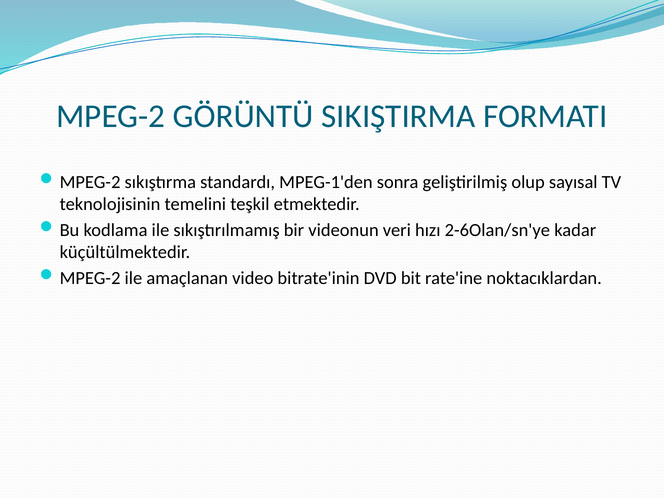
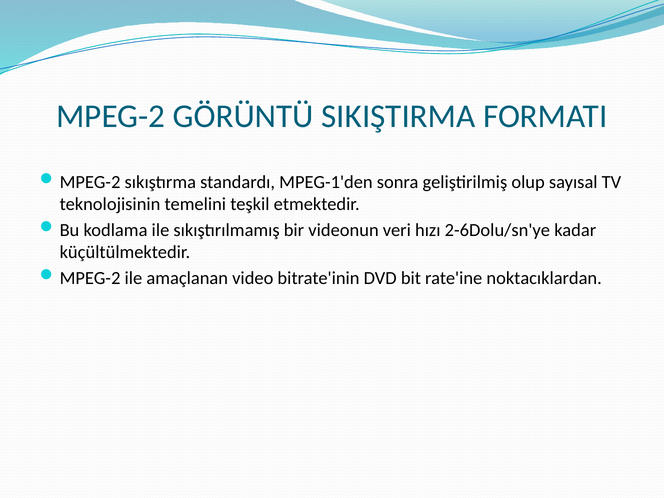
2-6Olan/sn'ye: 2-6Olan/sn'ye -> 2-6Dolu/sn'ye (497, 230)
